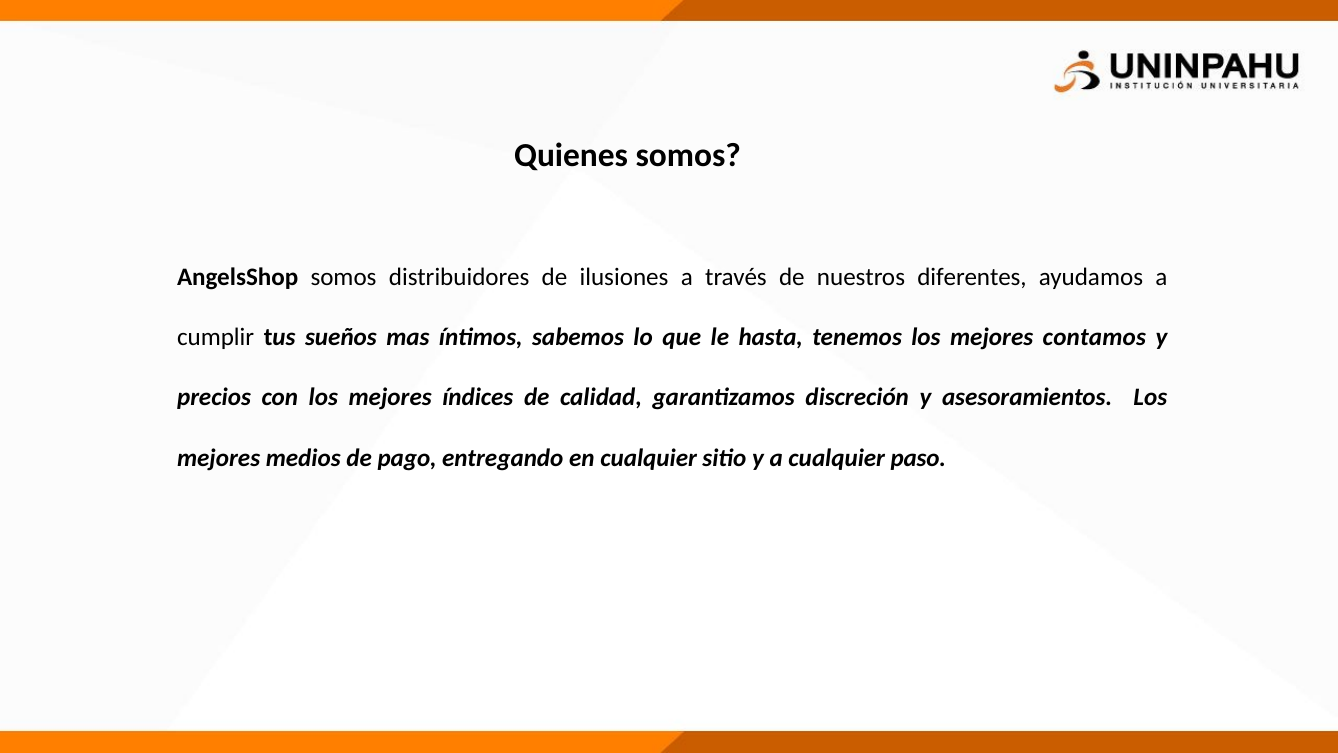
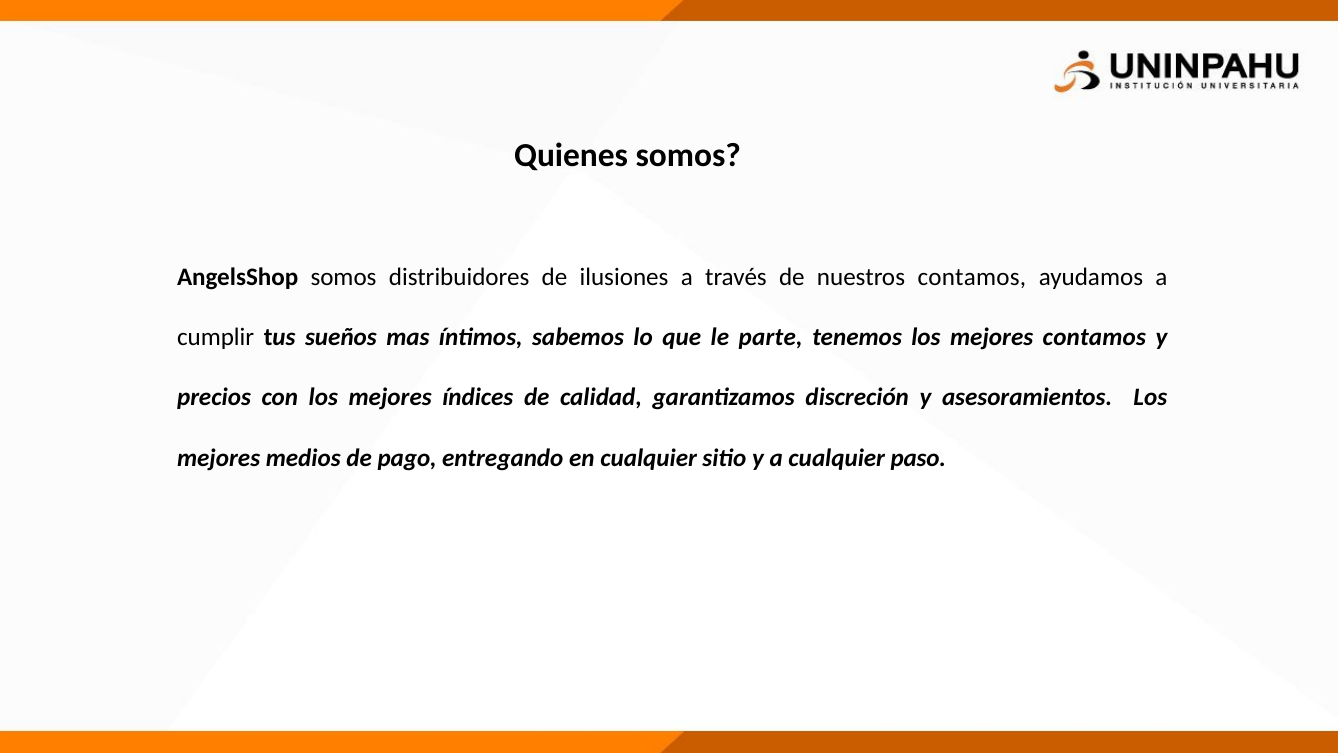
nuestros diferentes: diferentes -> contamos (972, 277)
hasta: hasta -> parte (771, 337)
